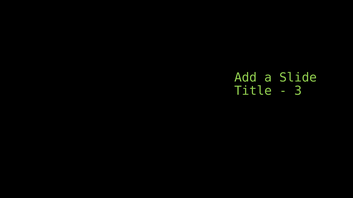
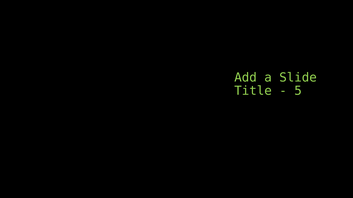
3: 3 -> 5 (298, 91)
